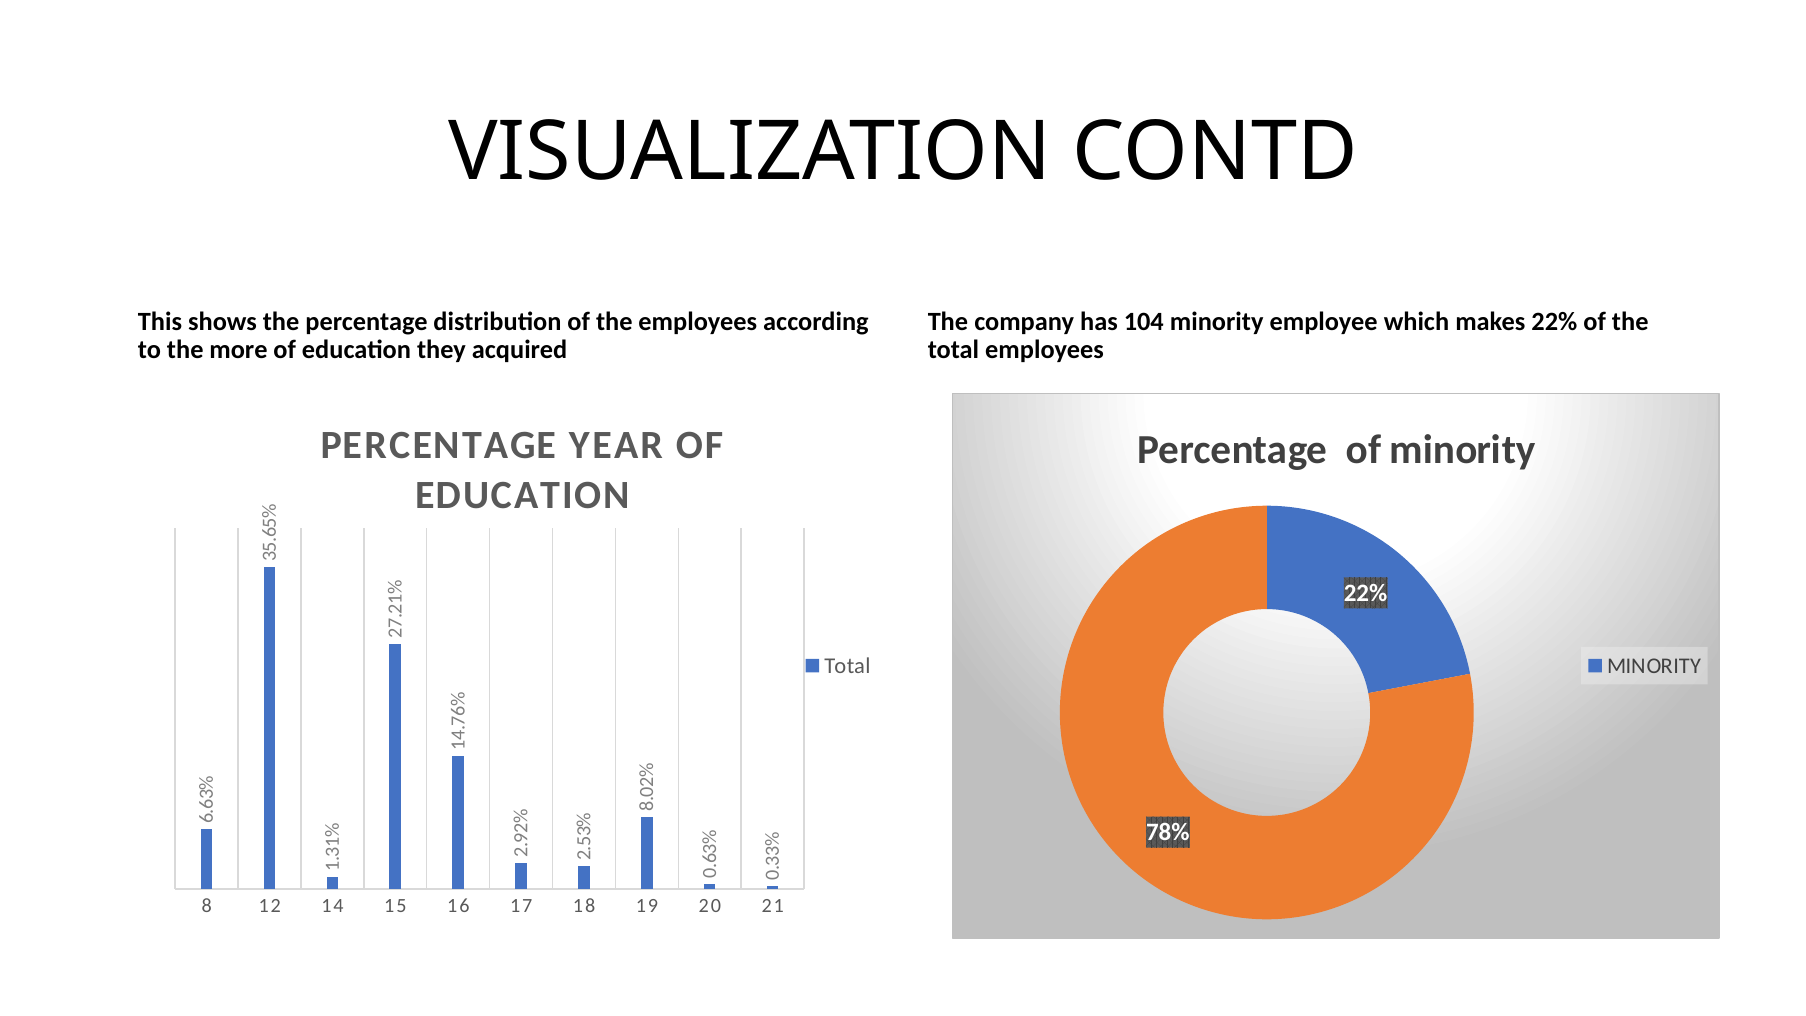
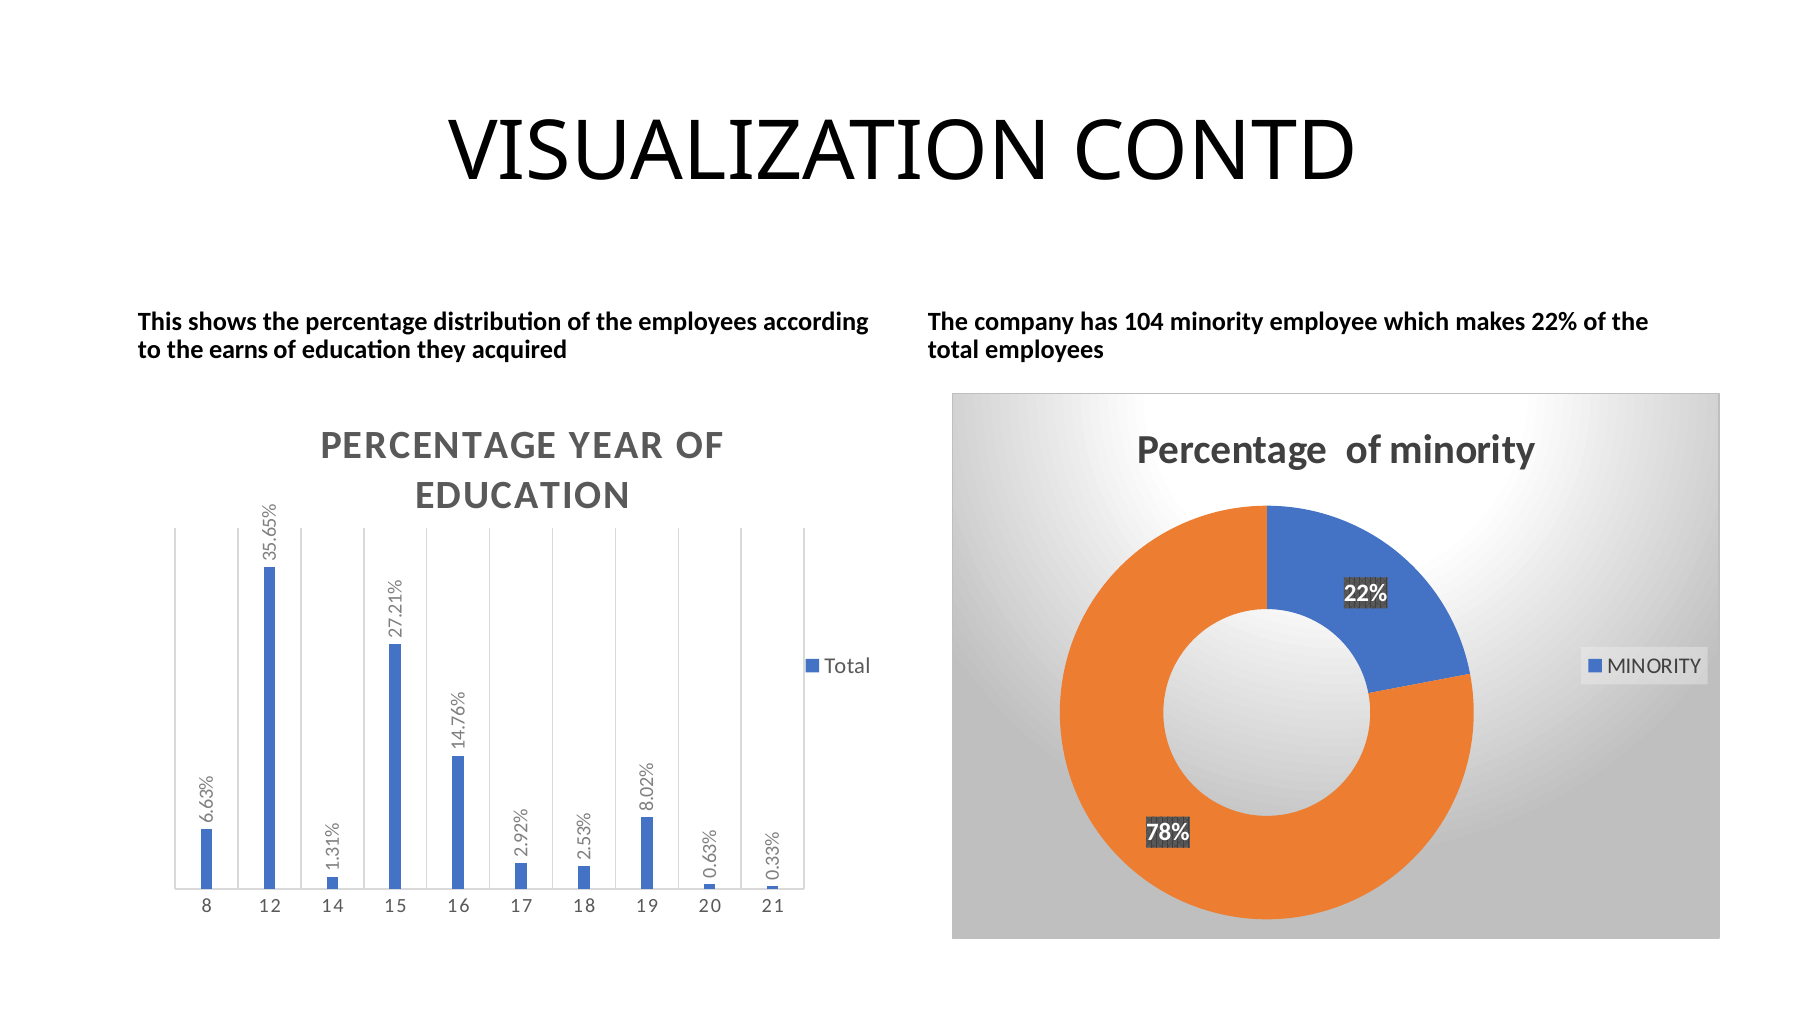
more: more -> earns (239, 350)
